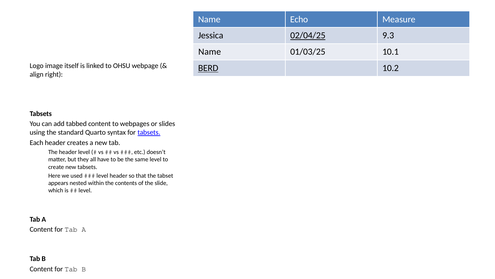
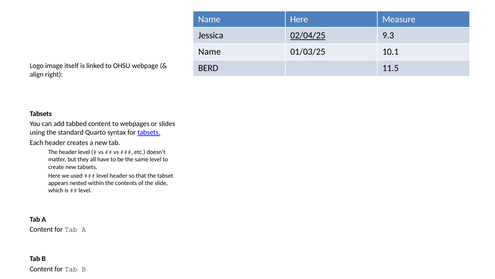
Name Echo: Echo -> Here (299, 19)
BERD underline: present -> none (208, 68)
10.2: 10.2 -> 11.5 (391, 68)
